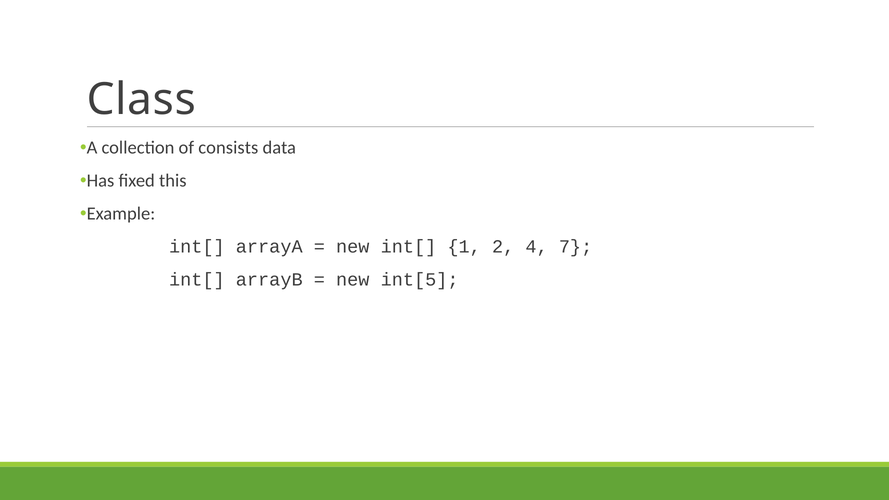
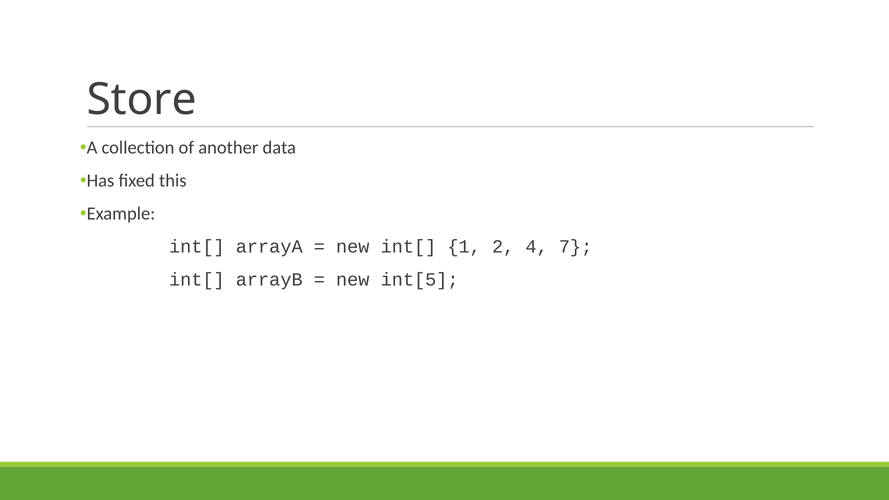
Class: Class -> Store (142, 100)
consists: consists -> another (228, 148)
